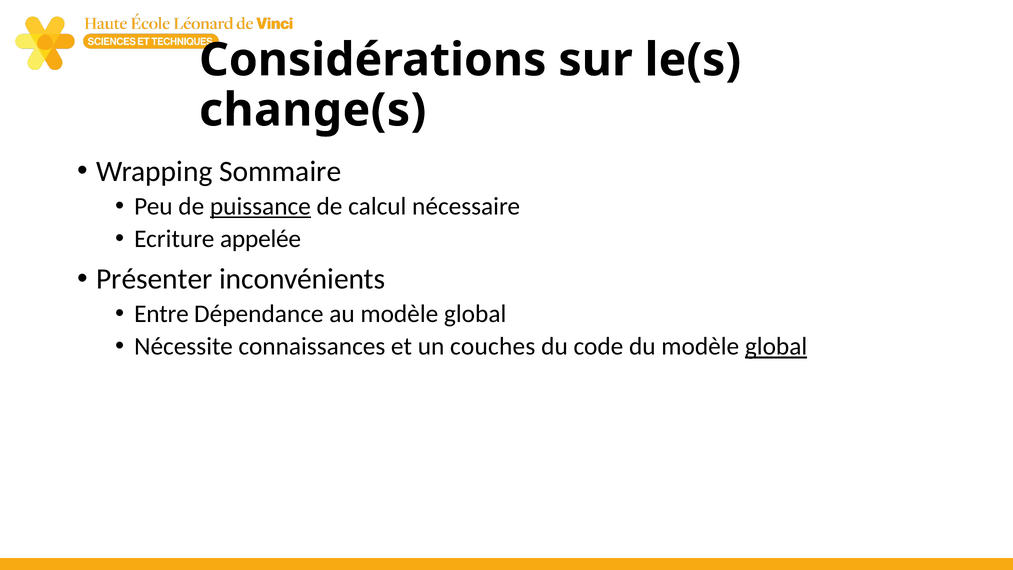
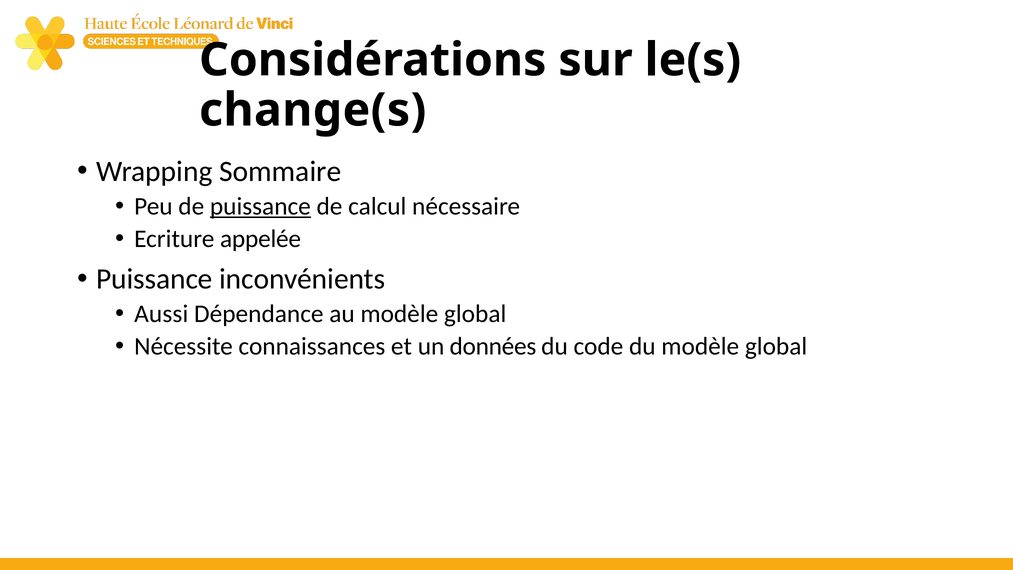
Présenter: Présenter -> Puissance (154, 279)
Entre: Entre -> Aussi (161, 314)
couches: couches -> données (493, 346)
global underline: present -> none (776, 346)
